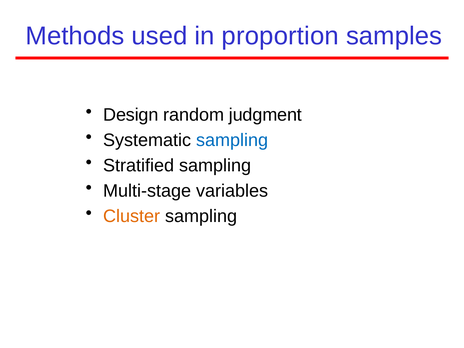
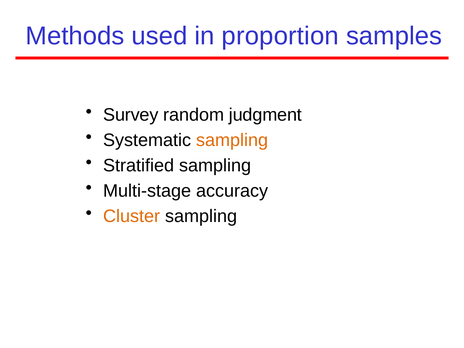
Design: Design -> Survey (131, 115)
sampling colour: blue -> orange (232, 140)
variables: variables -> accuracy (232, 191)
